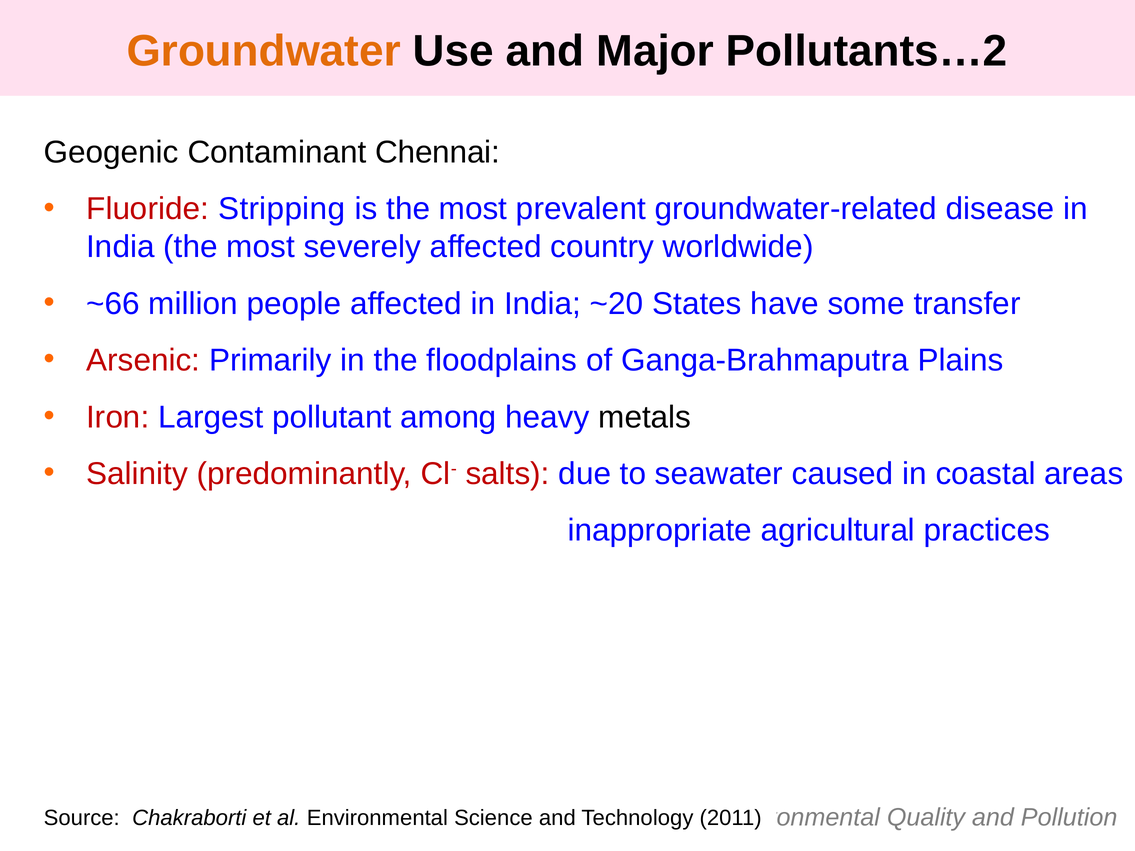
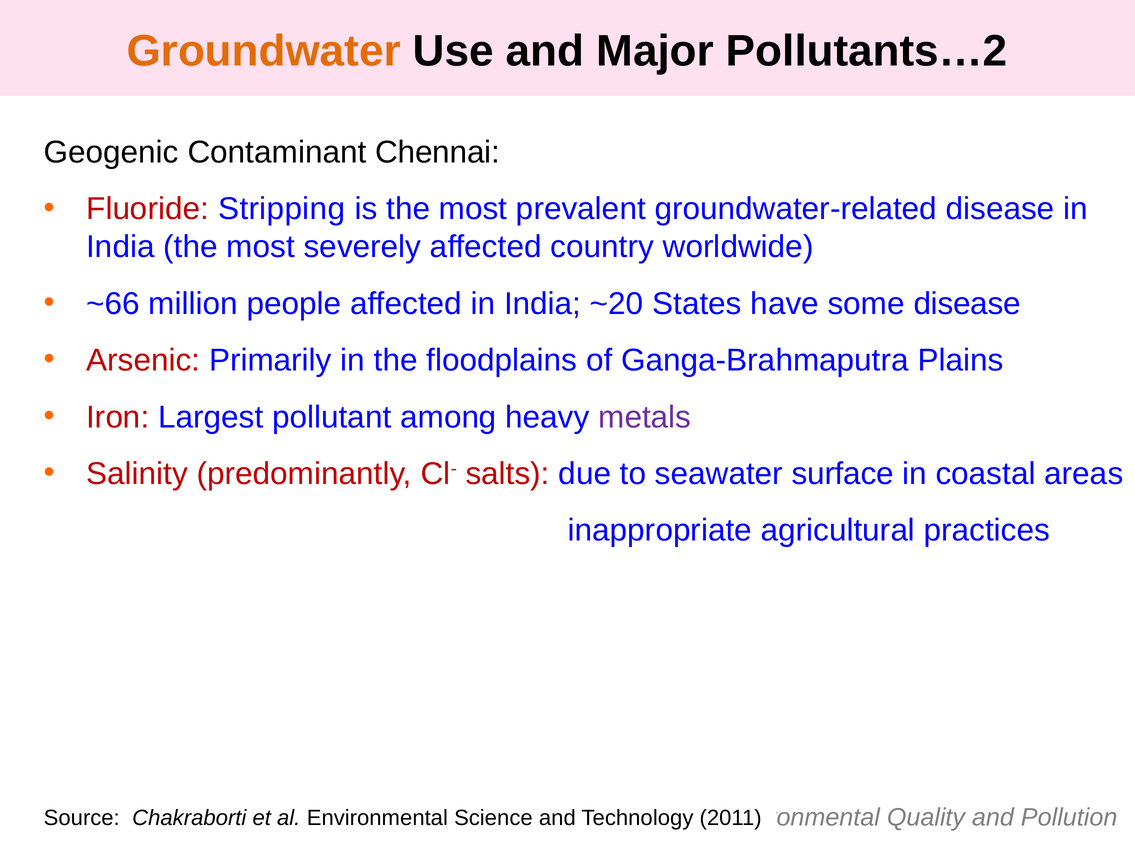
some transfer: transfer -> disease (967, 304)
metals colour: black -> purple (645, 417)
caused: caused -> surface (843, 474)
